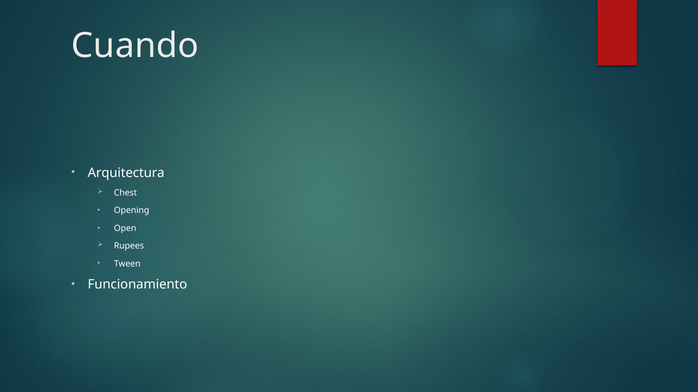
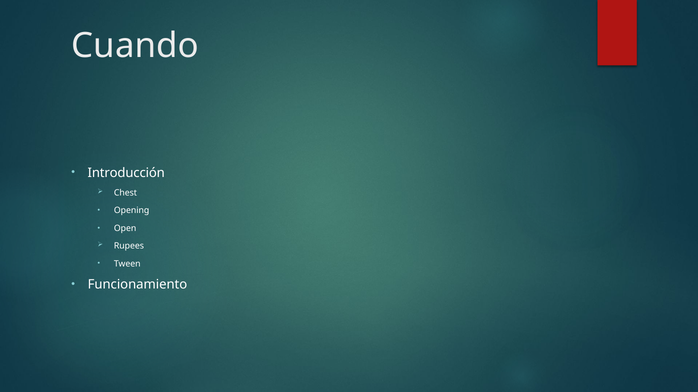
Arquitectura: Arquitectura -> Introducción (126, 173)
